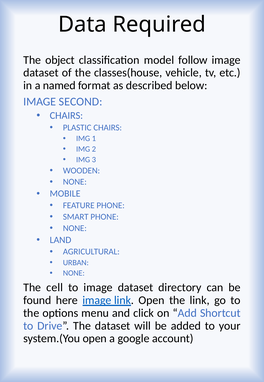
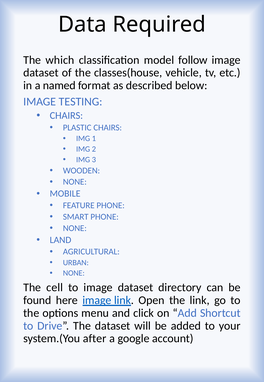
object: object -> which (60, 60)
SECOND: SECOND -> TESTING (81, 102)
system.(You open: open -> after (95, 338)
